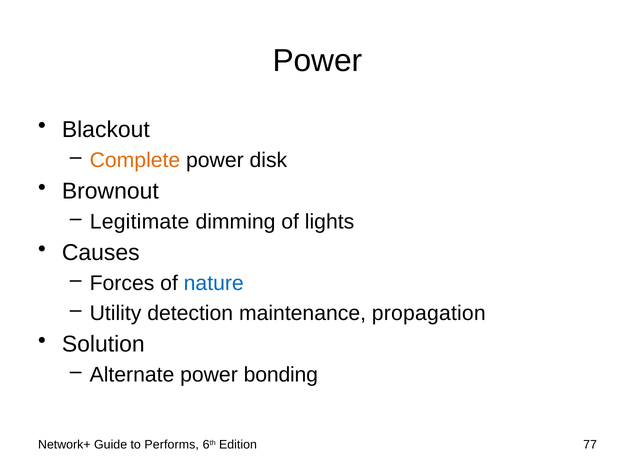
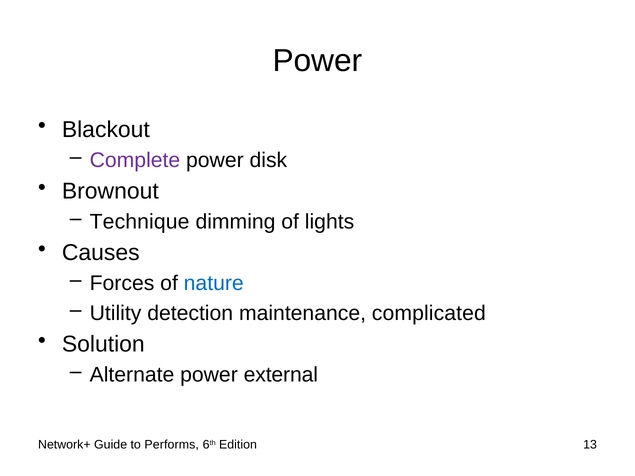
Complete colour: orange -> purple (135, 160)
Legitimate: Legitimate -> Technique (140, 222)
propagation: propagation -> complicated (429, 313)
bonding: bonding -> external (281, 375)
77: 77 -> 13 (590, 445)
